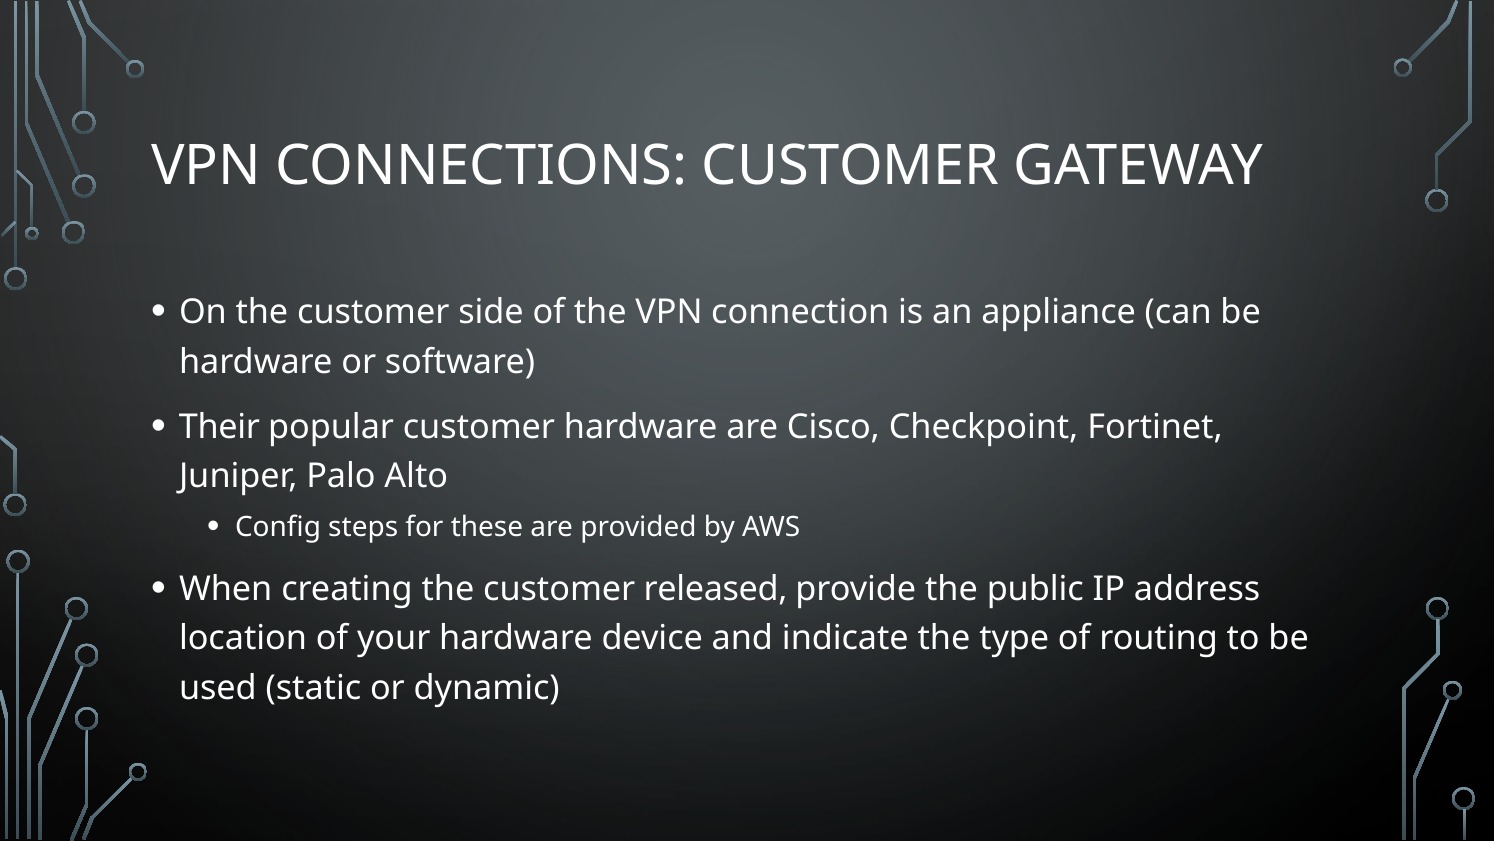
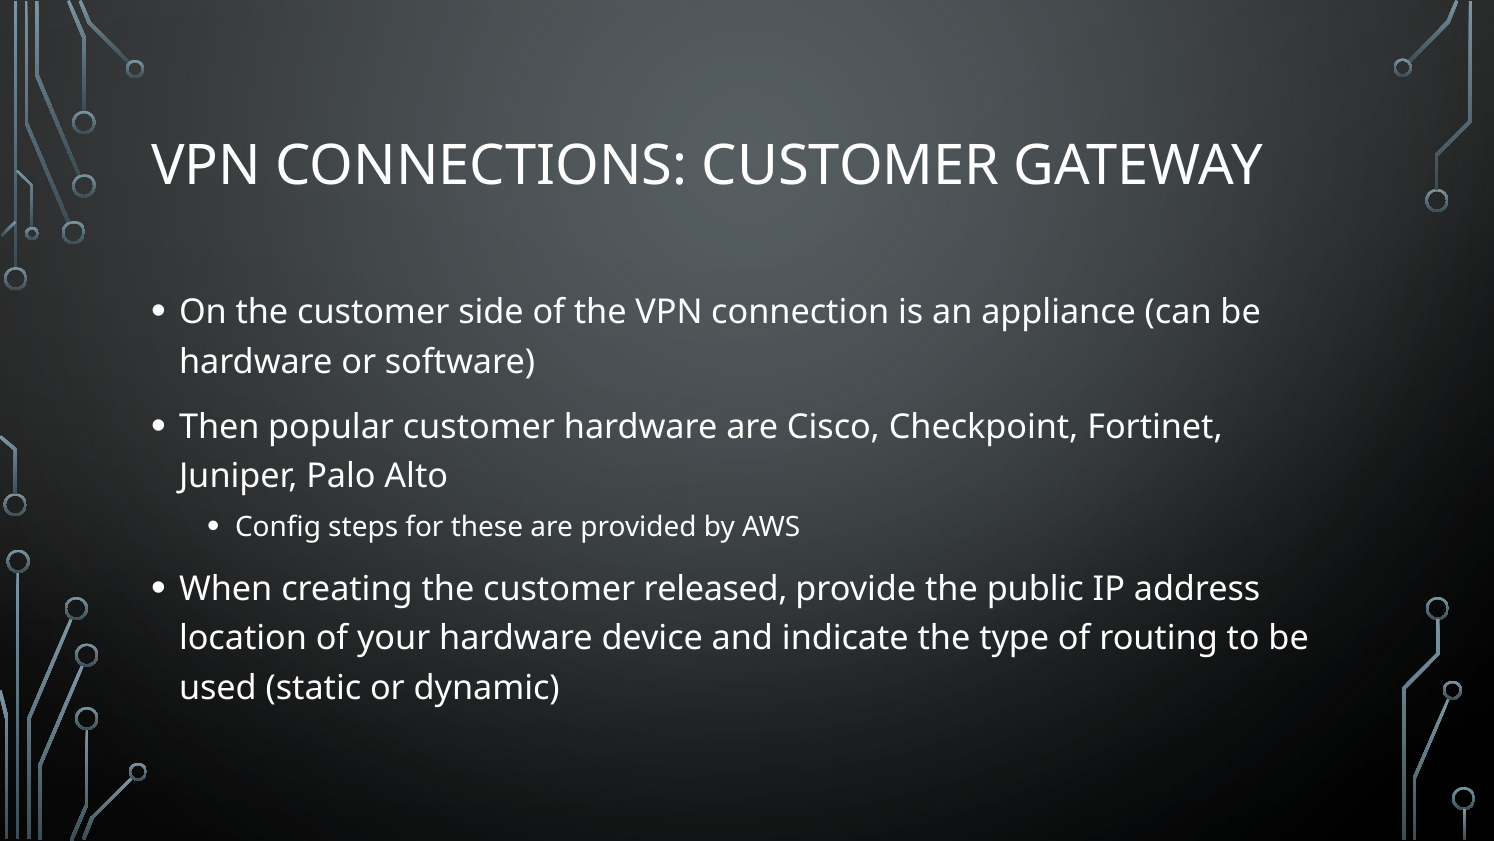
Their: Their -> Then (219, 427)
